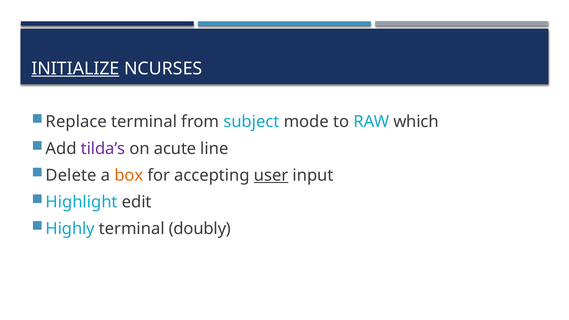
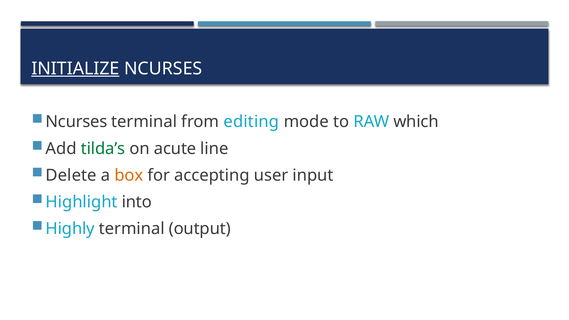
Replace: Replace -> Ncurses (76, 122)
subject: subject -> editing (251, 122)
tilda’s colour: purple -> green (103, 149)
user underline: present -> none (271, 175)
edit: edit -> into (137, 202)
doubly: doubly -> output (200, 229)
